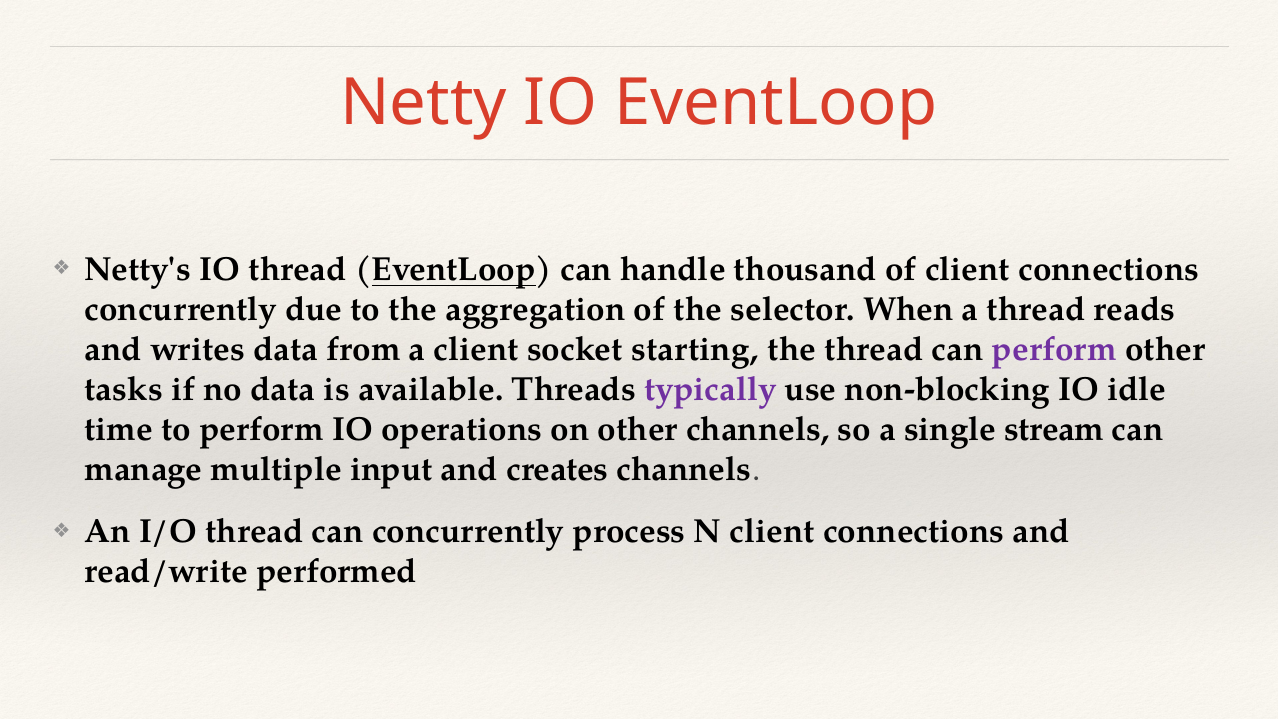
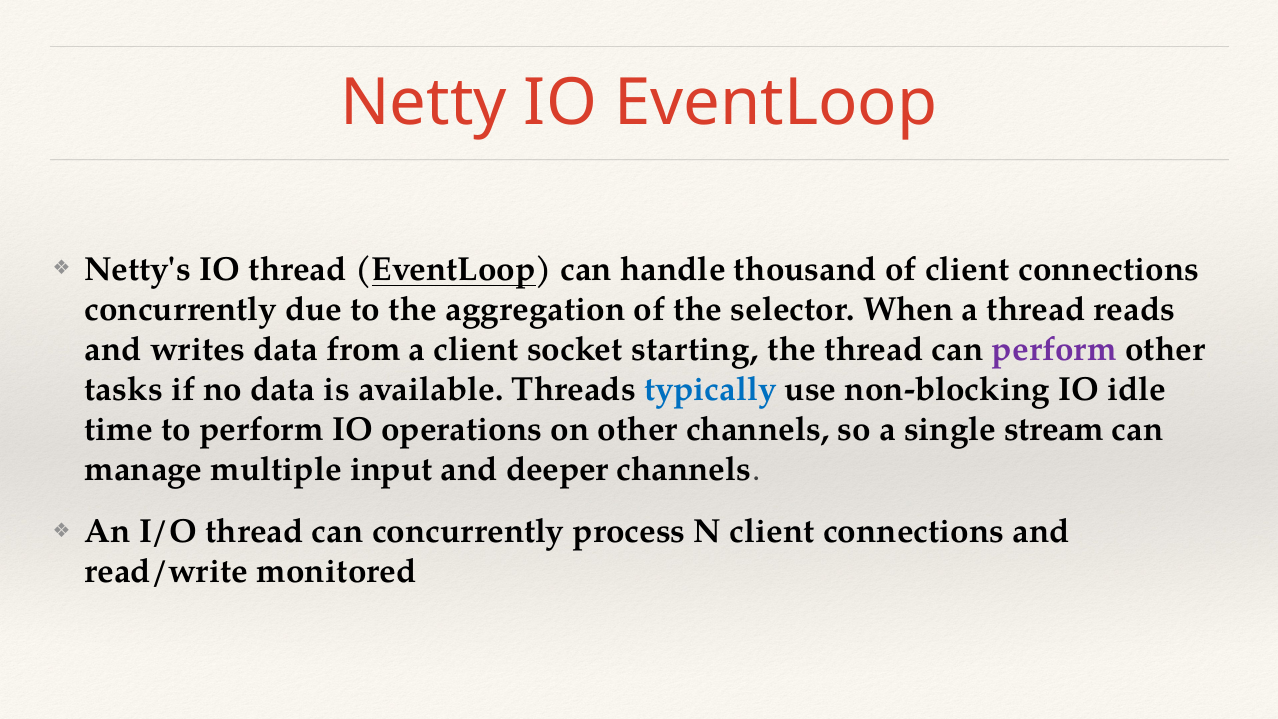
typically colour: purple -> blue (710, 389)
creates: creates -> deeper (558, 469)
performed: performed -> monitored (337, 572)
